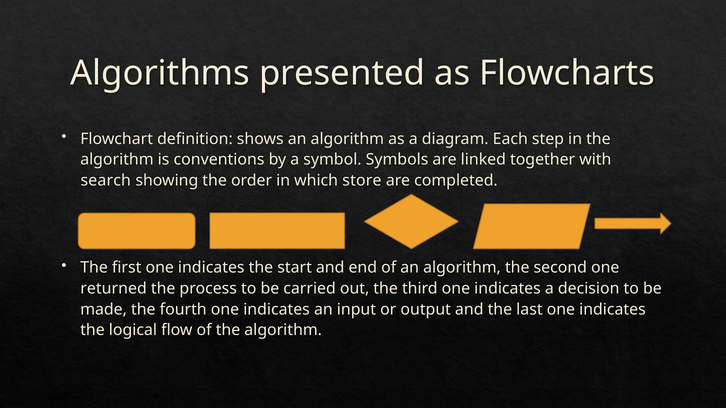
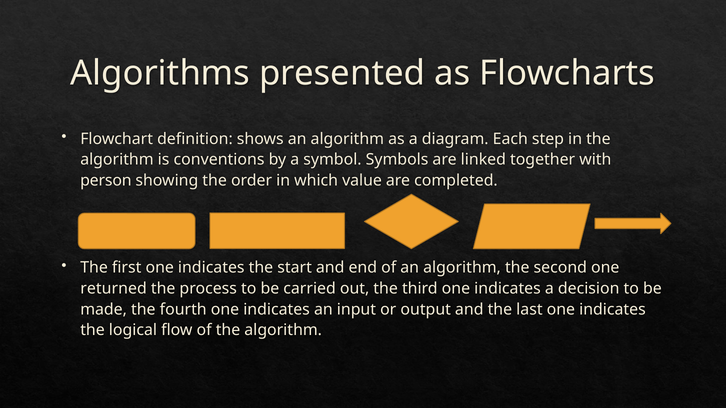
search: search -> person (106, 181)
store: store -> value (362, 181)
